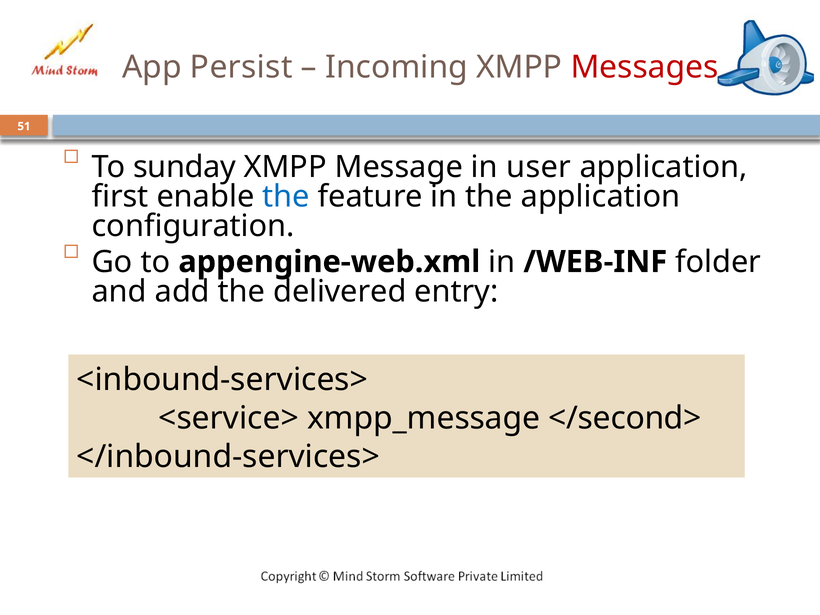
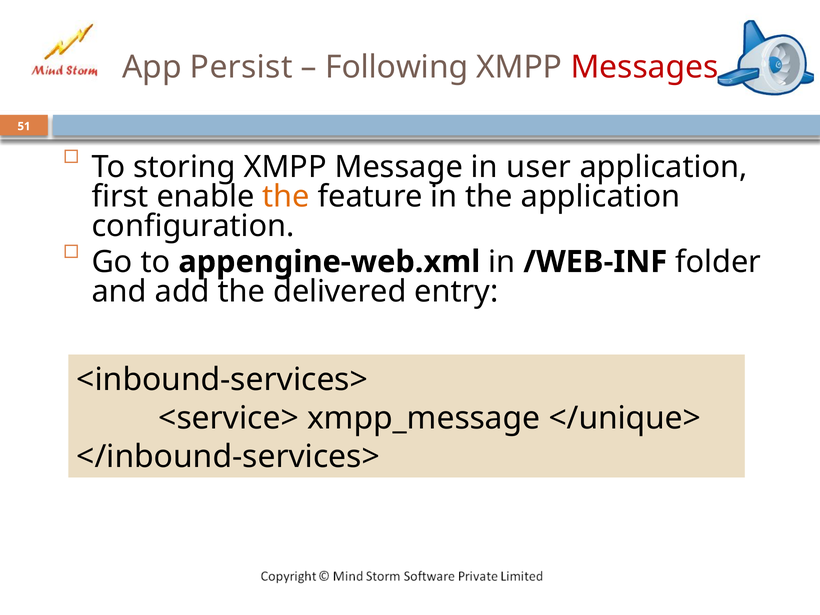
Incoming: Incoming -> Following (397, 67)
sunday: sunday -> storing (184, 167)
the colour: blue -> orange (286, 196)
</second>: </second> -> </unique> (625, 418)
